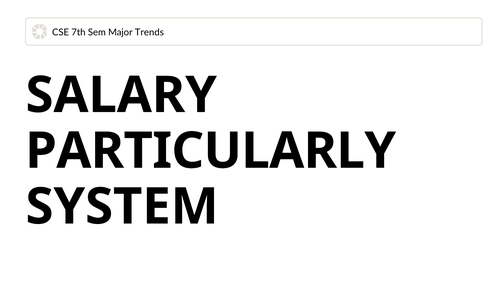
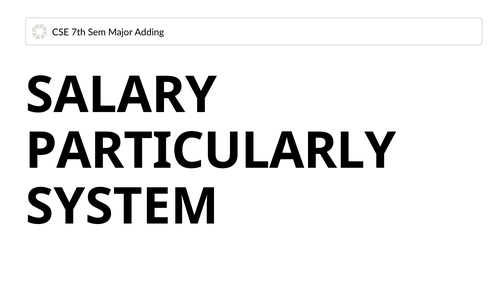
Trends: Trends -> Adding (149, 32)
